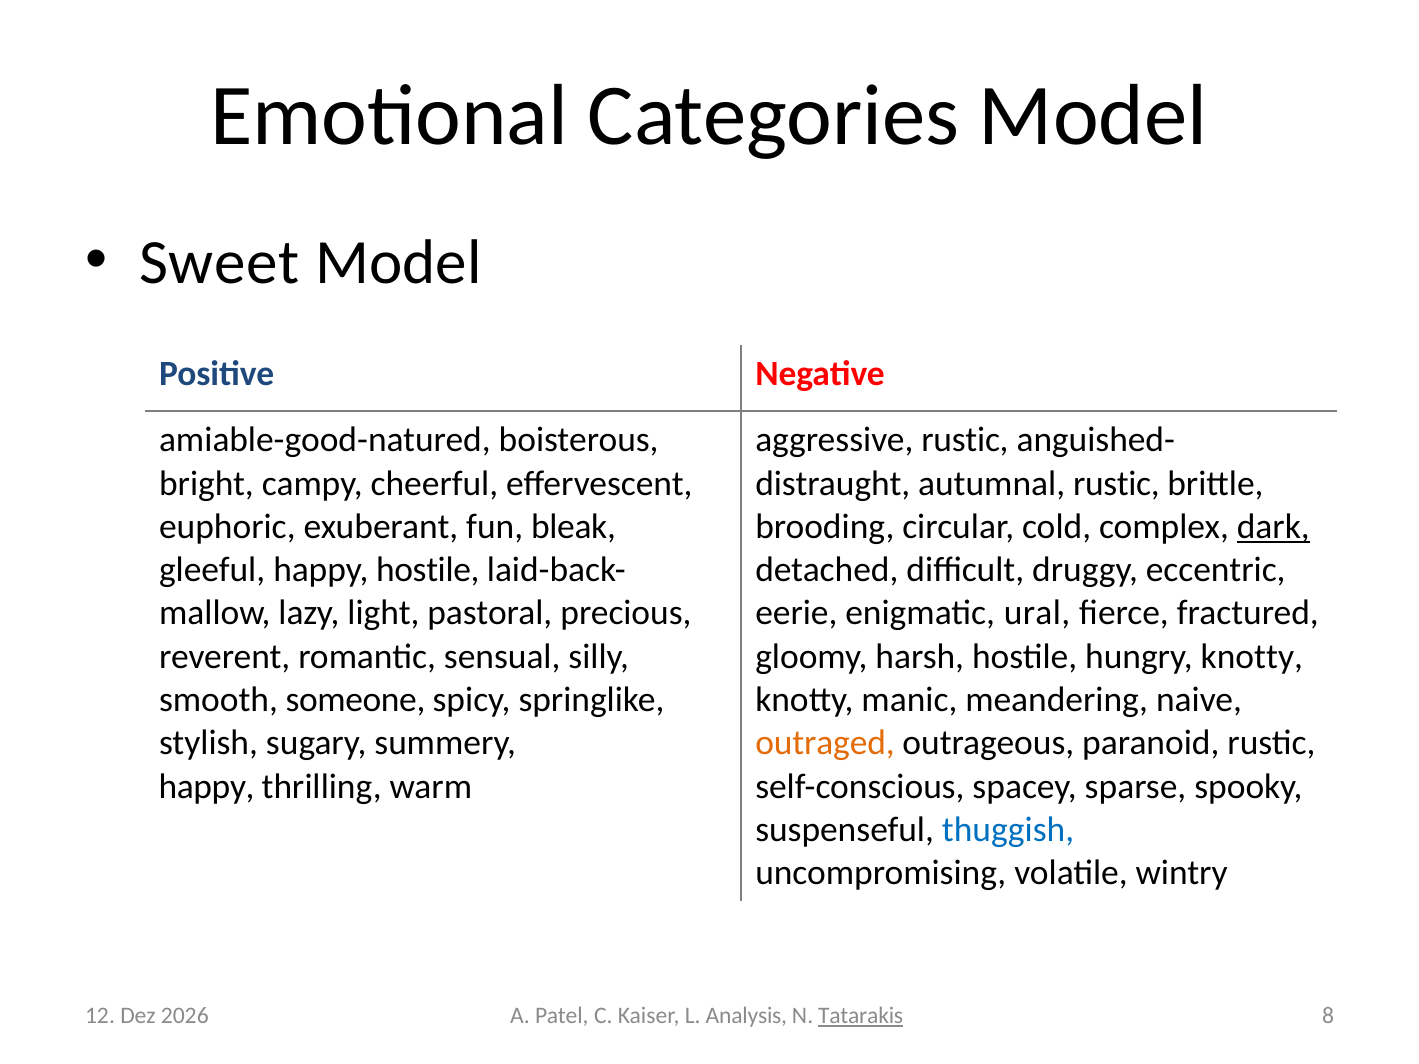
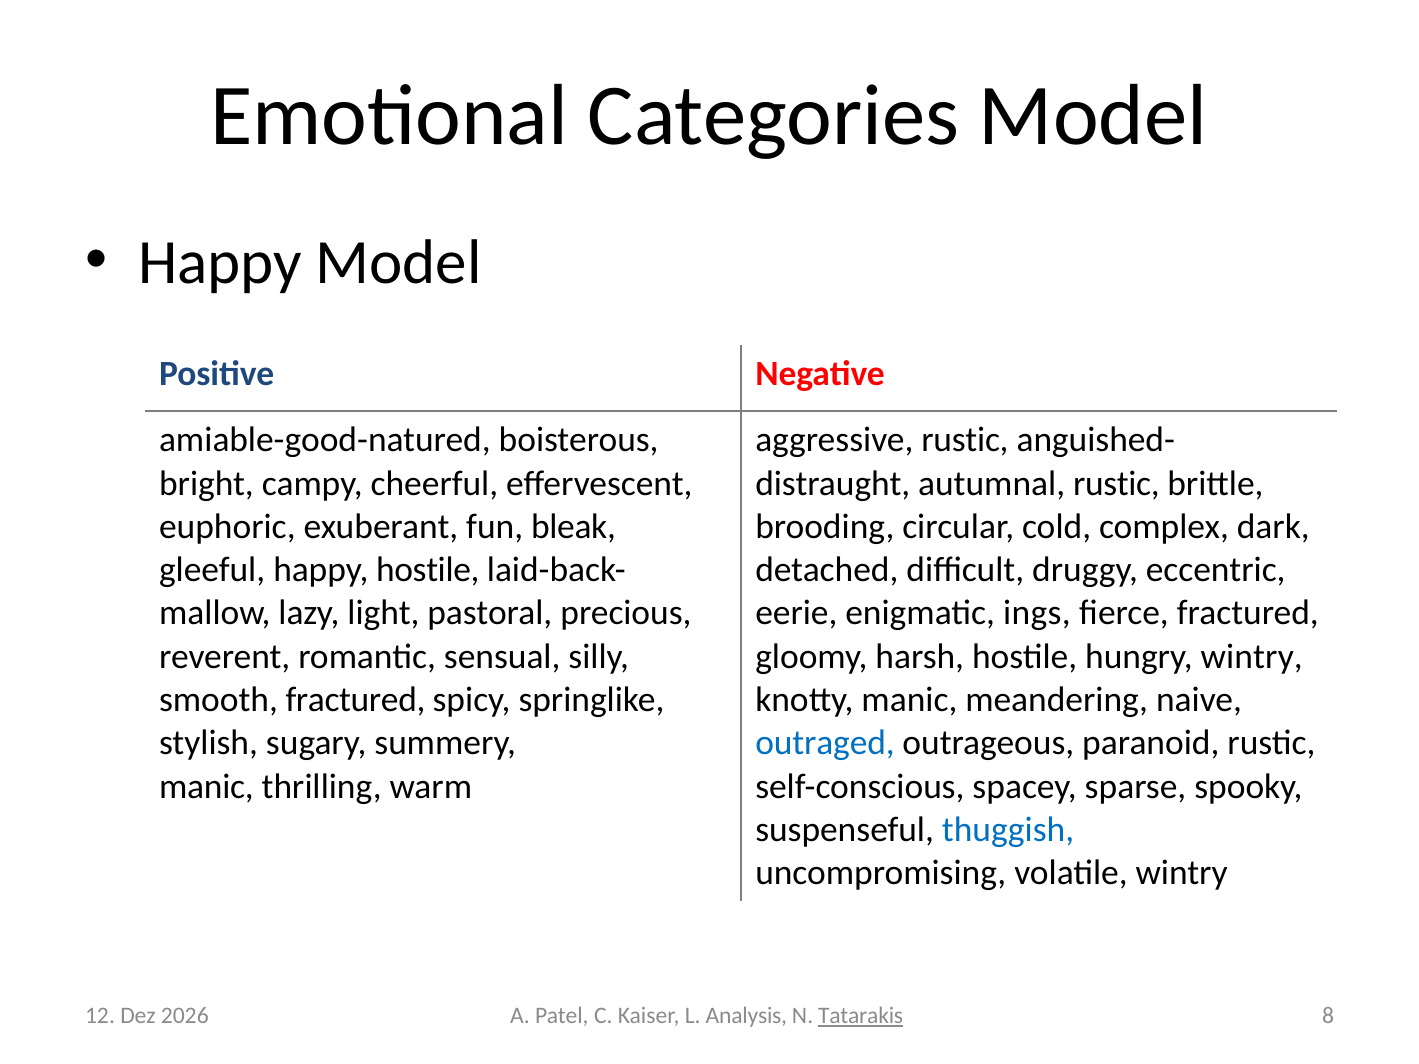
Sweet: Sweet -> Happy (220, 262)
dark underline: present -> none (1273, 527)
ural: ural -> ings (1037, 613)
hungry knotty: knotty -> wintry (1252, 657)
smooth someone: someone -> fractured (355, 700)
outraged colour: orange -> blue (825, 743)
happy: happy -> manic (206, 787)
